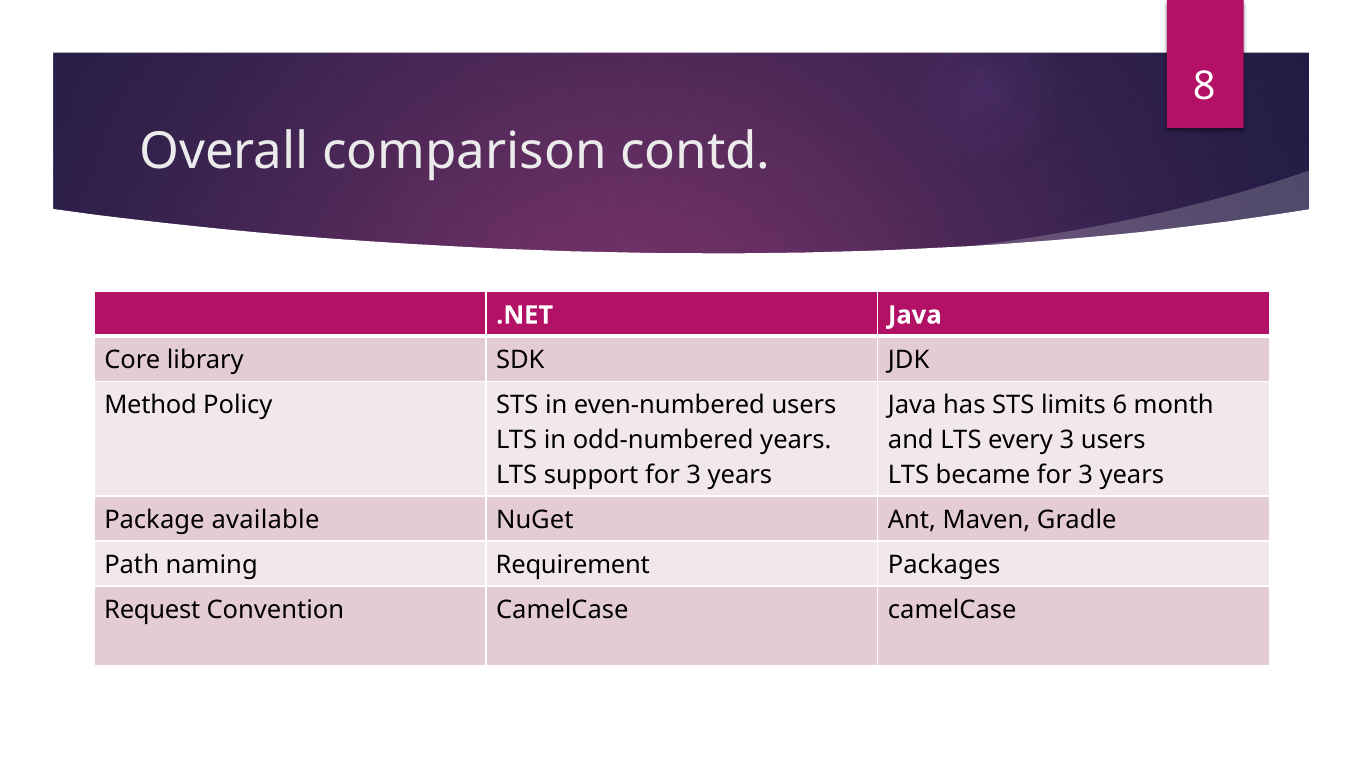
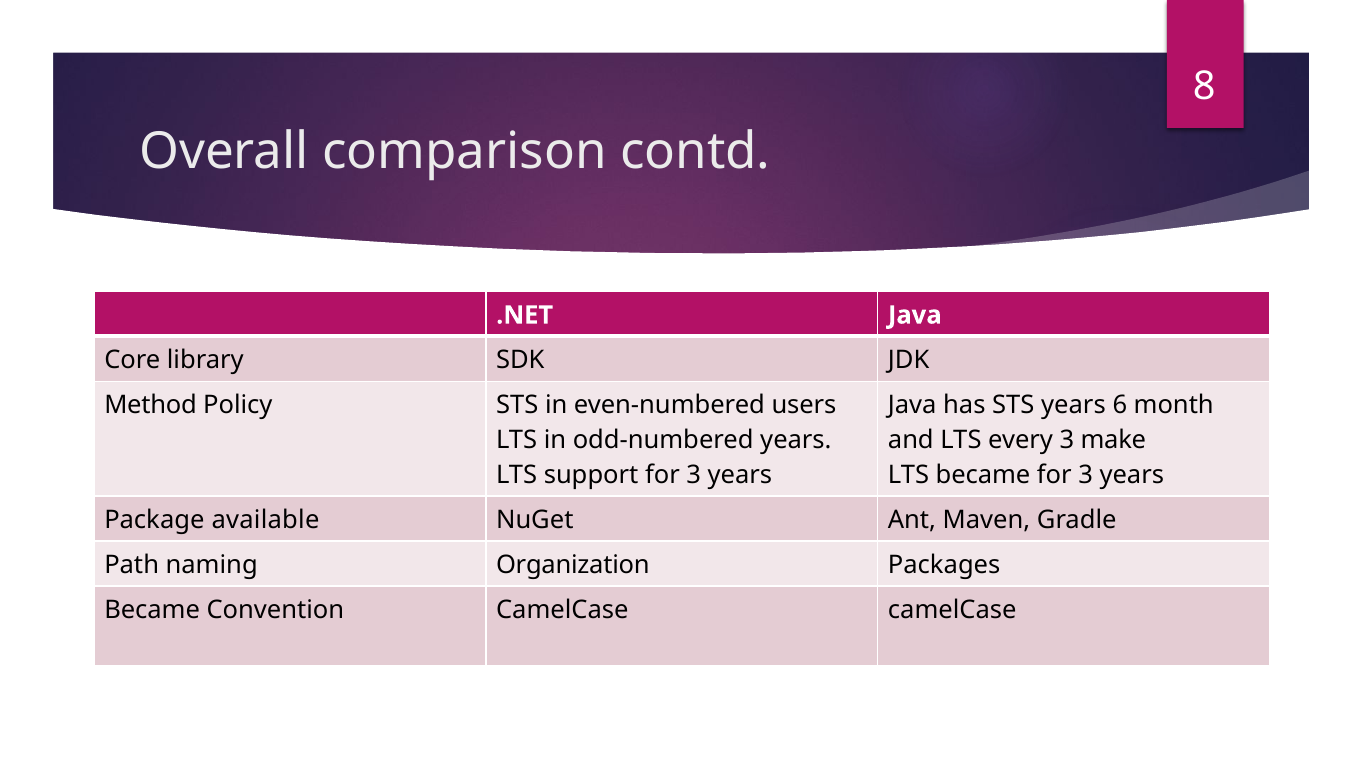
STS limits: limits -> years (1073, 405)
3 users: users -> make (1113, 440)
Requirement: Requirement -> Organization (573, 565)
Request: Request -> Became (152, 610)
